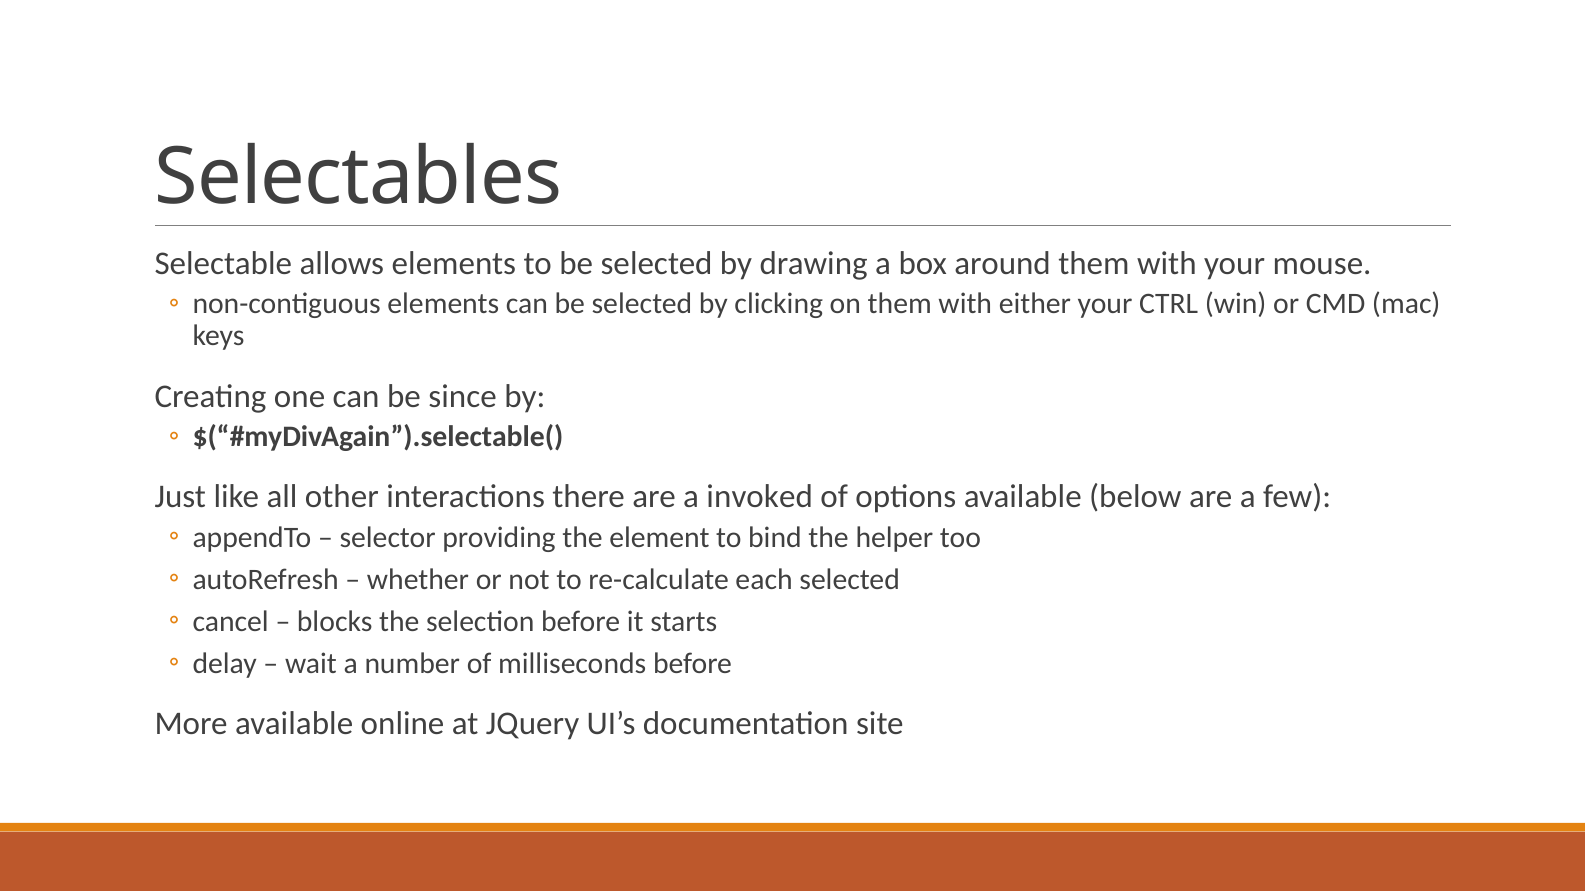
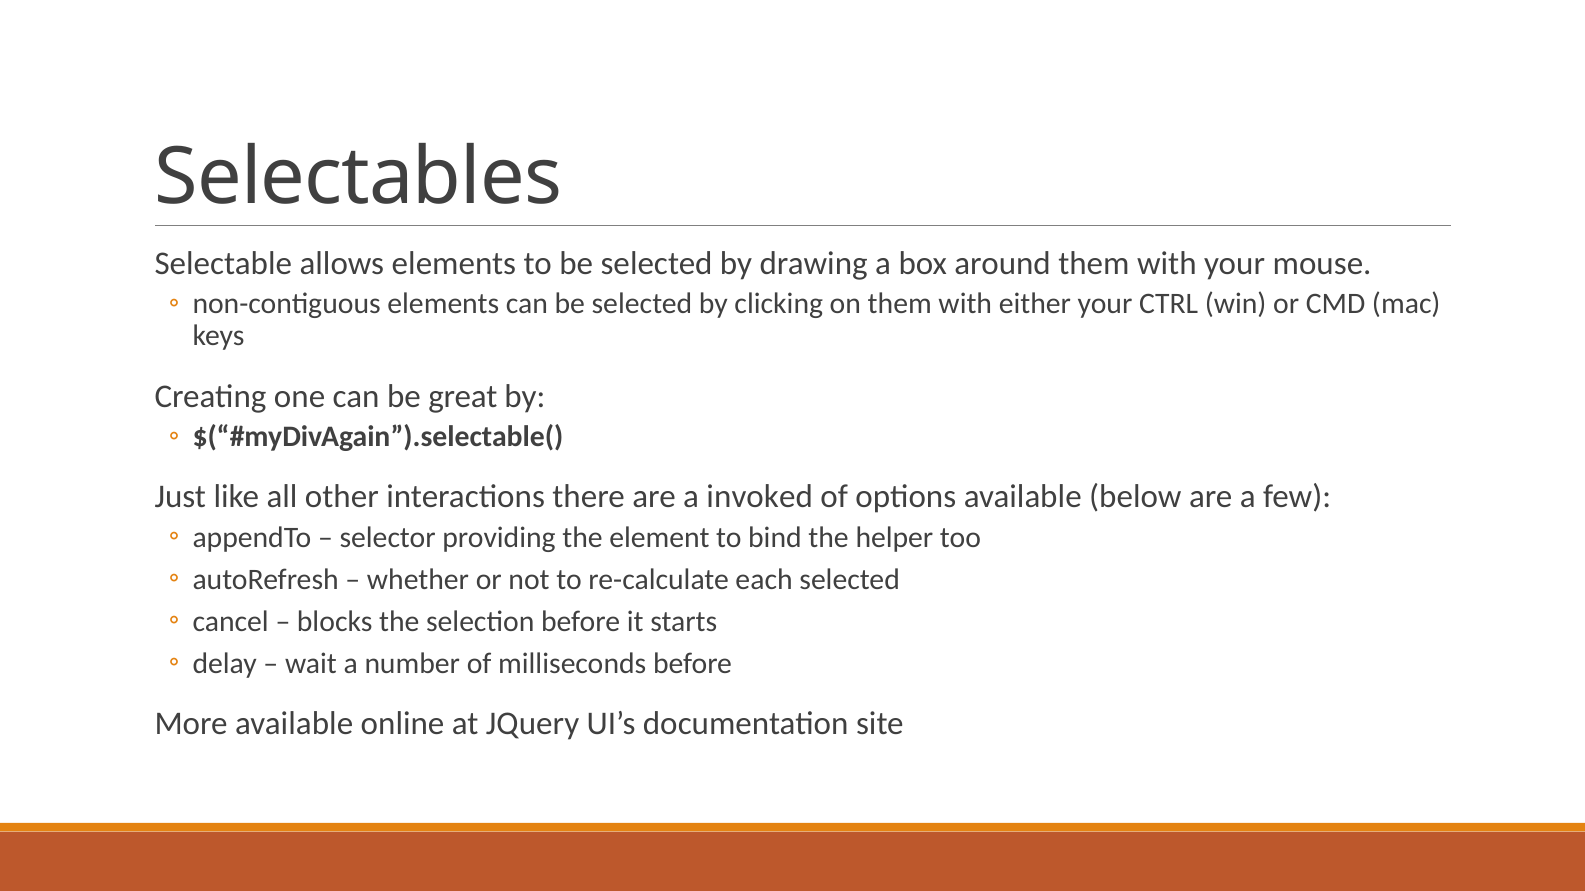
since: since -> great (463, 396)
